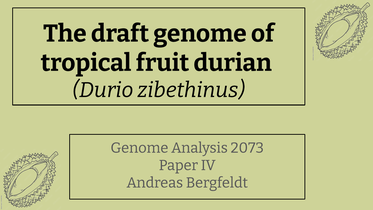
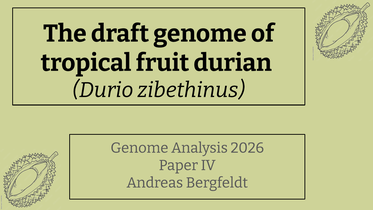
2073: 2073 -> 2026 (247, 148)
